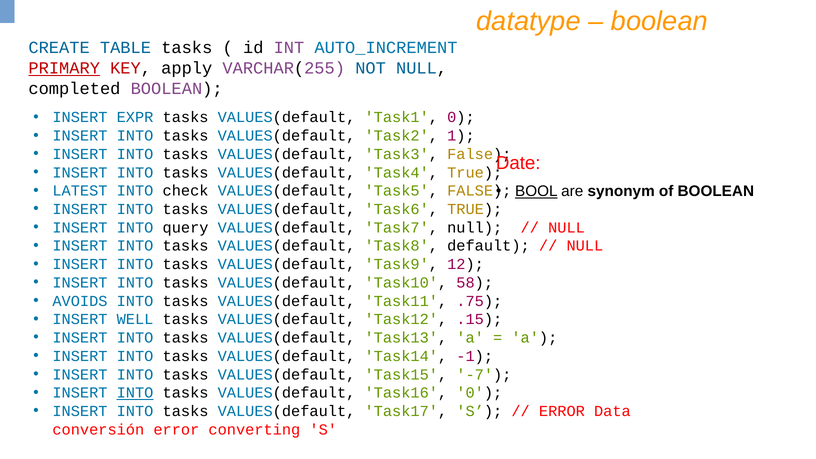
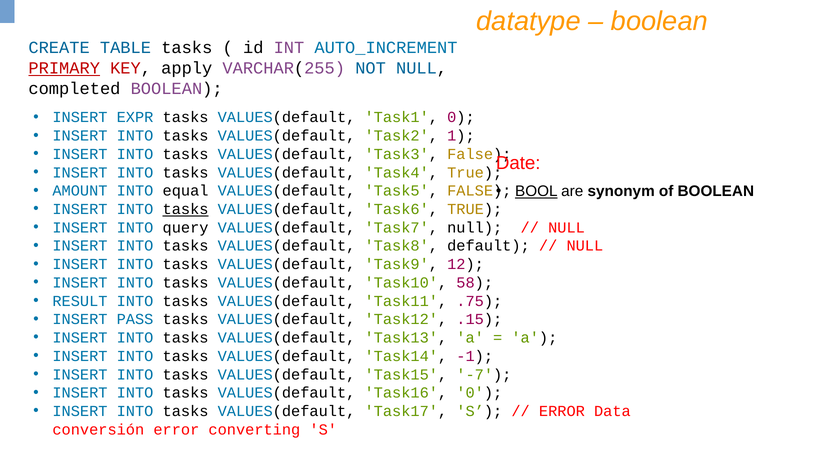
LATEST: LATEST -> AMOUNT (80, 191)
check: check -> equal (186, 191)
tasks underline: none -> present (186, 209)
AVOIDS: AVOIDS -> RESULT (80, 301)
WELL: WELL -> PASS (135, 319)
INTO underline: present -> none (135, 393)
